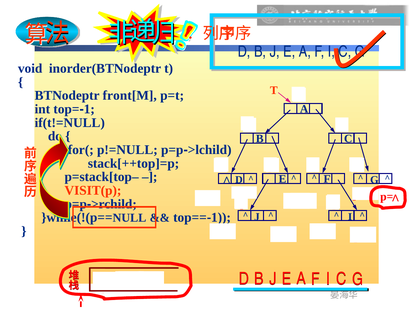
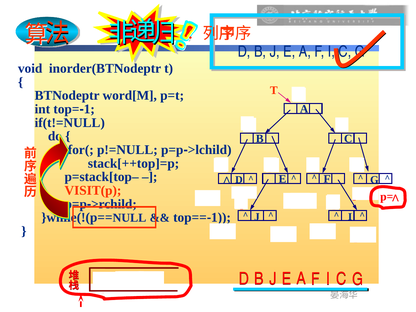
front[M: front[M -> word[M (130, 96)
